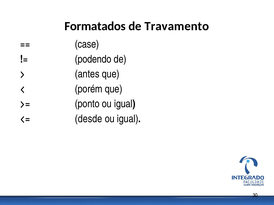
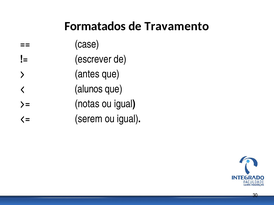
podendo: podendo -> escrever (93, 59)
porém: porém -> alunos (89, 89)
ponto: ponto -> notas (87, 104)
desde: desde -> serem (89, 119)
